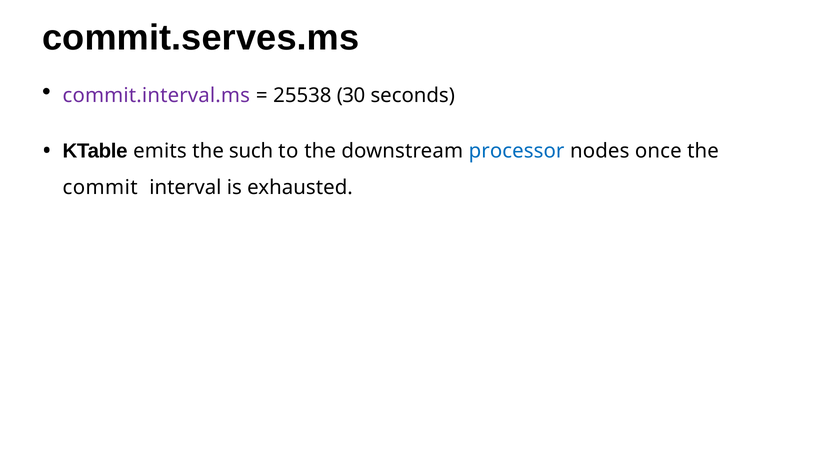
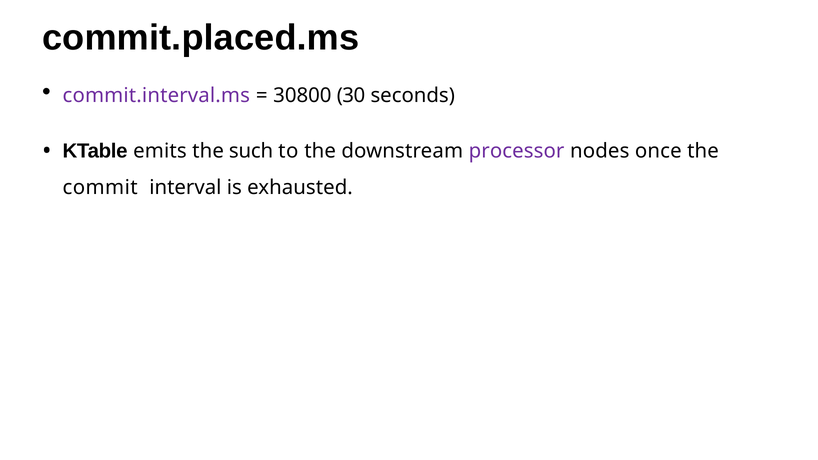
commit.serves.ms: commit.serves.ms -> commit.placed.ms (201, 38)
25538: 25538 -> 30800 (302, 96)
processor colour: blue -> purple (517, 151)
